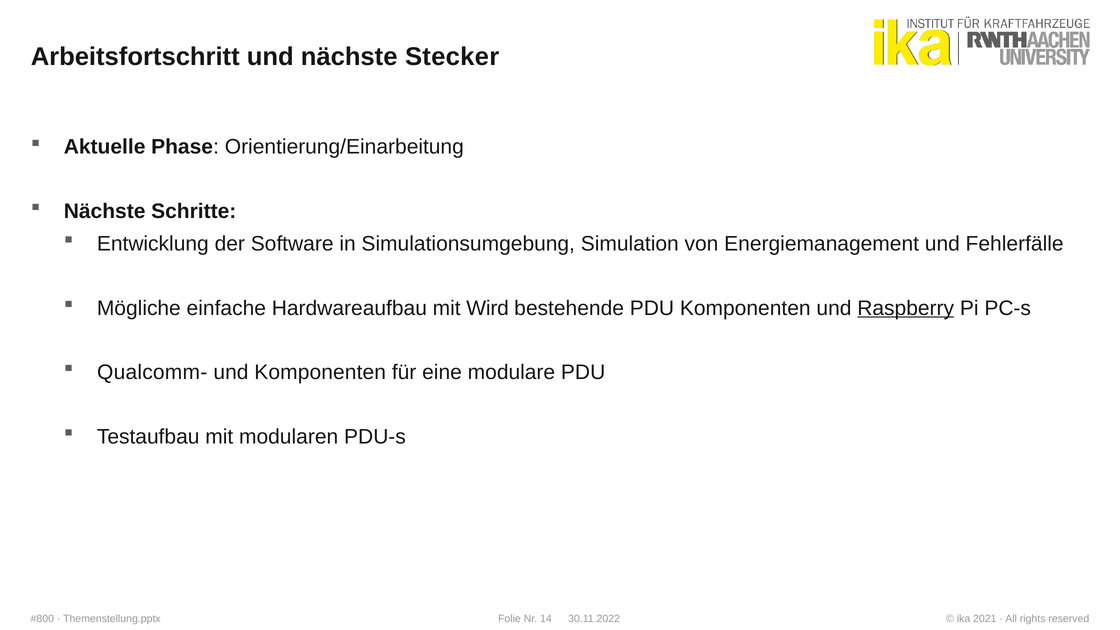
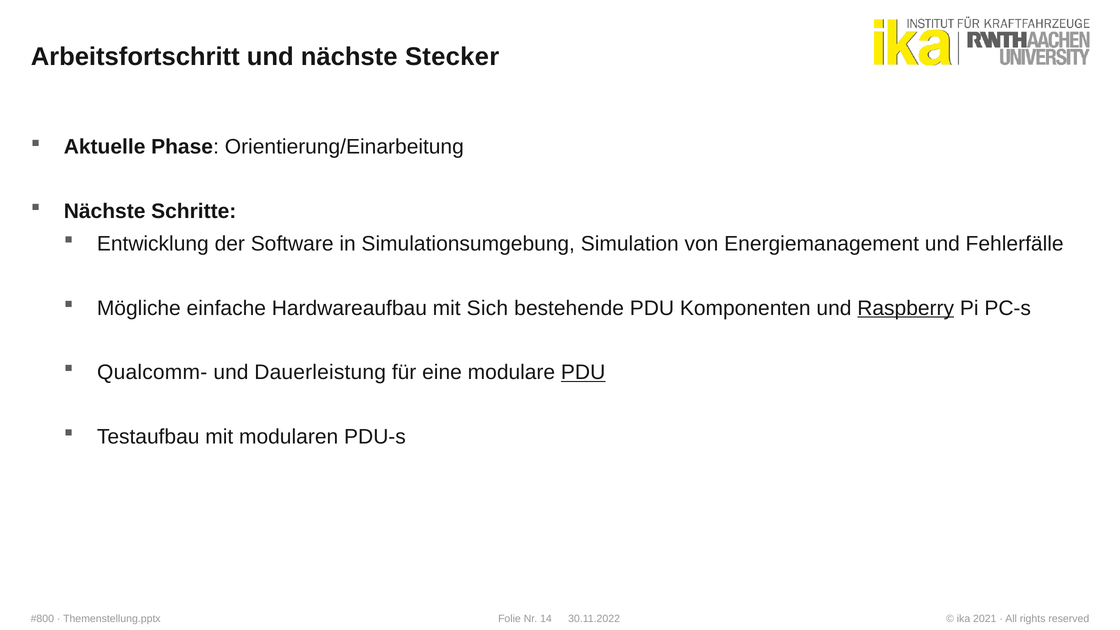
Wird: Wird -> Sich (487, 308)
und Komponenten: Komponenten -> Dauerleistung (320, 372)
PDU underline: none -> present (583, 372)
